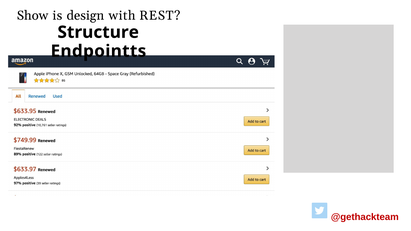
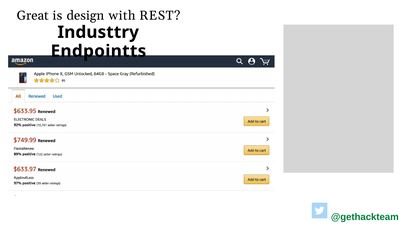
Show: Show -> Great (33, 16)
Structure: Structure -> Industtry (98, 32)
@gethackteam colour: red -> green (365, 217)
